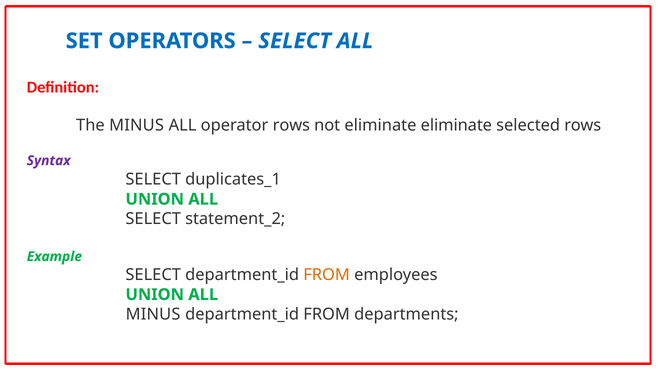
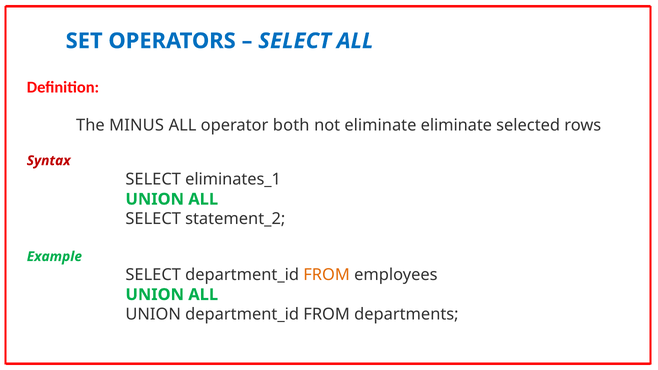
operator rows: rows -> both (291, 125)
Syntax colour: purple -> red (49, 161)
duplicates_1: duplicates_1 -> eliminates_1 (233, 180)
MINUS: MINUS -> UNION (153, 314)
